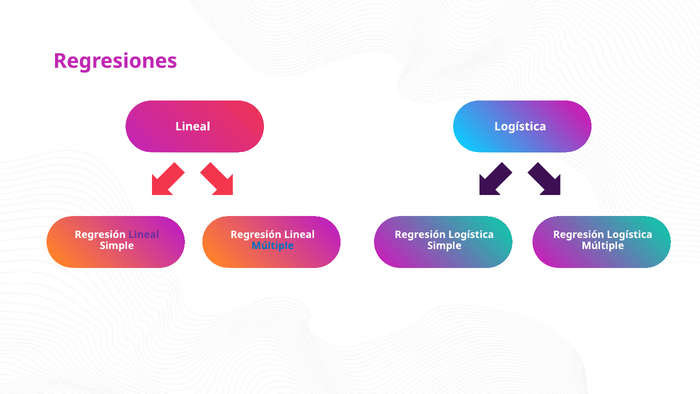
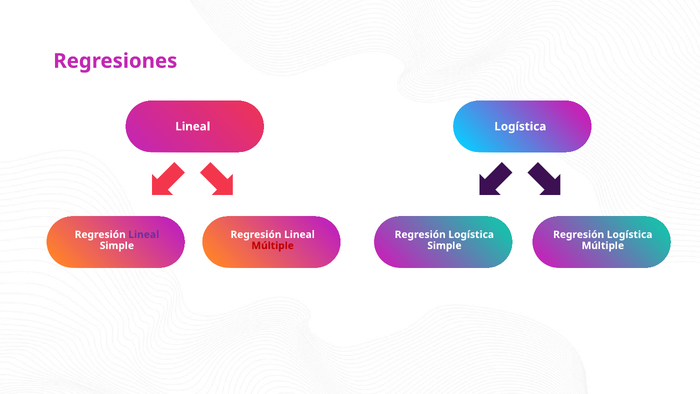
Múltiple colour: blue -> red (273, 245)
